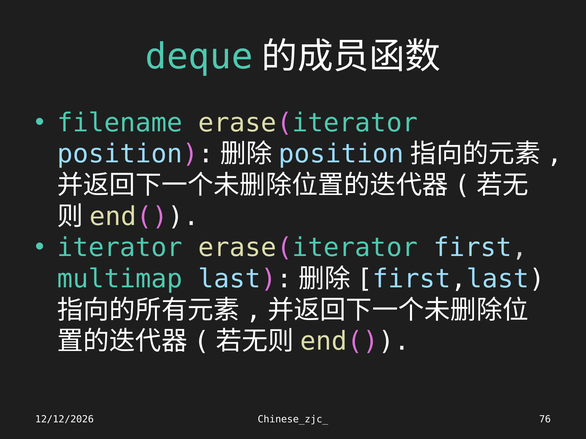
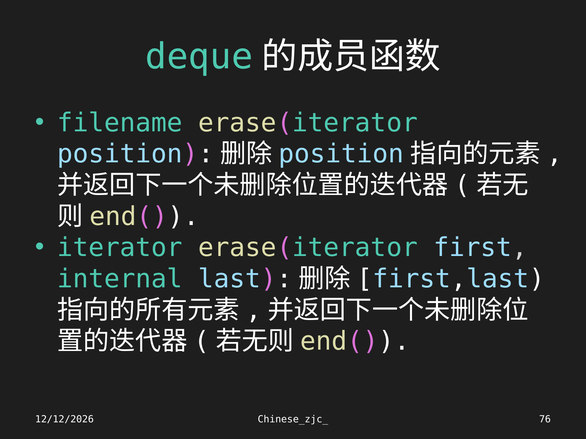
multimap: multimap -> internal (120, 279)
